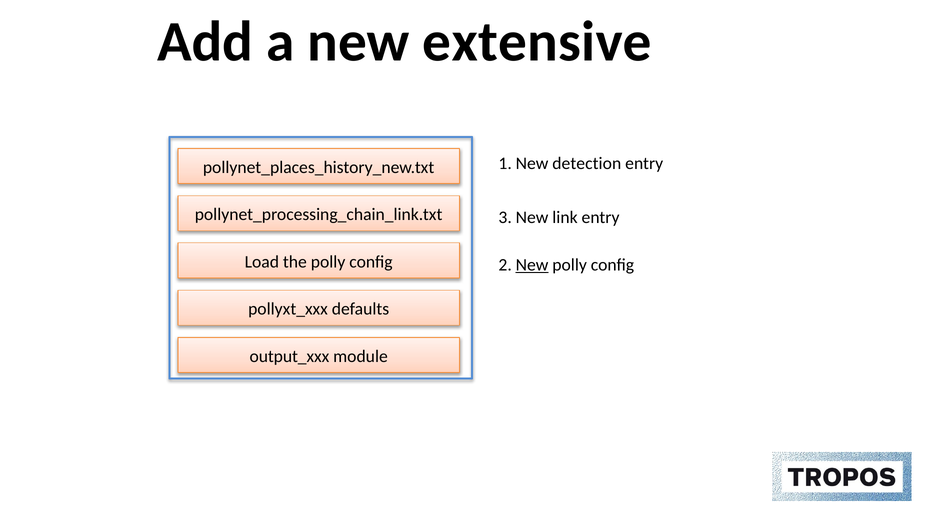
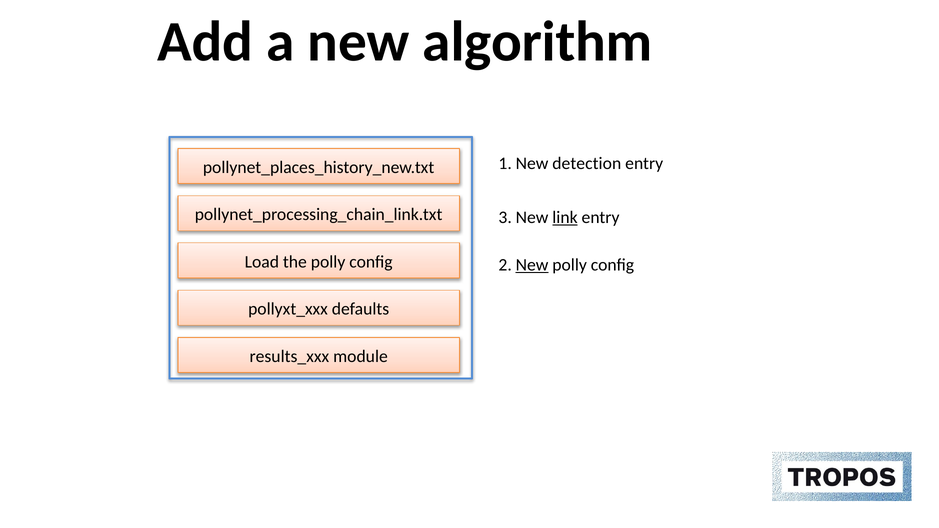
extensive: extensive -> algorithm (537, 42)
link underline: none -> present (565, 218)
output_xxx: output_xxx -> results_xxx (289, 356)
